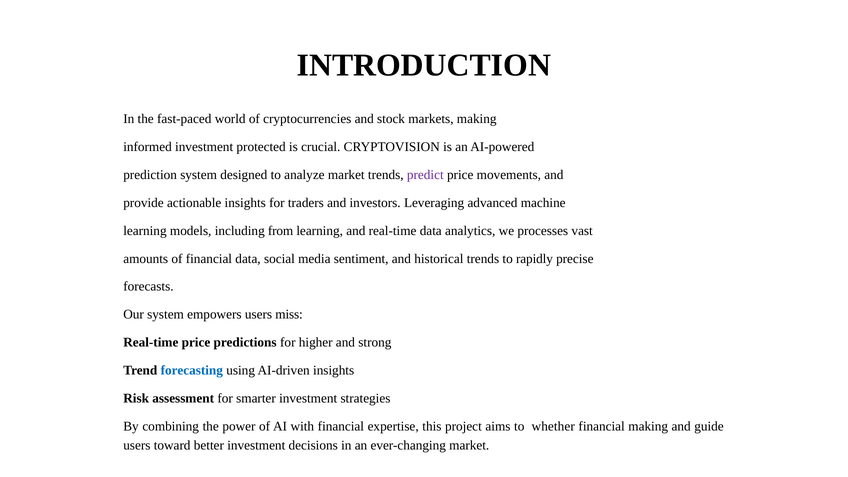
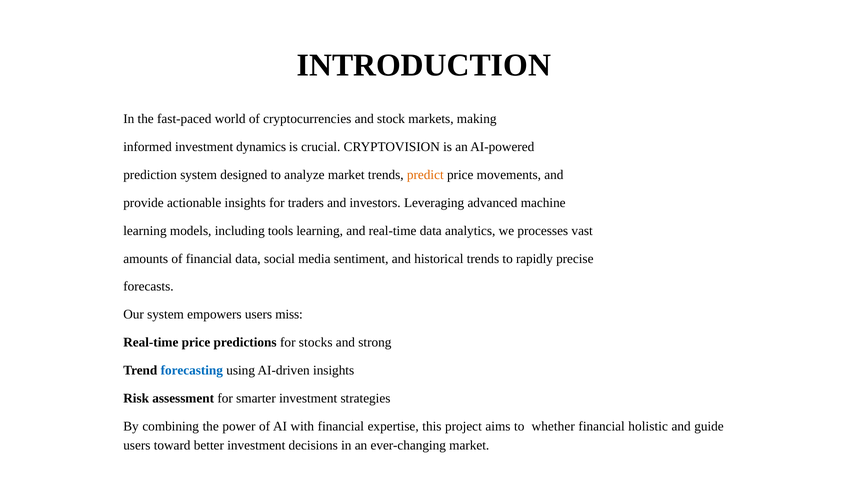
protected: protected -> dynamics (261, 147)
predict colour: purple -> orange (425, 175)
from: from -> tools (281, 231)
higher: higher -> stocks (316, 342)
financial making: making -> holistic (648, 426)
